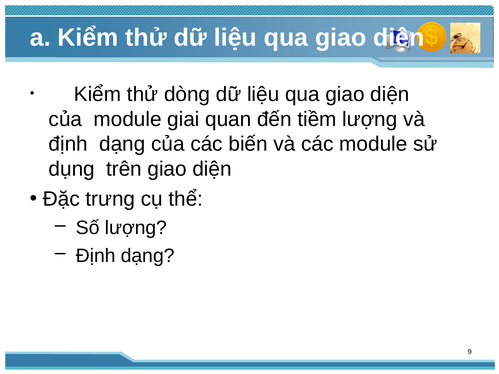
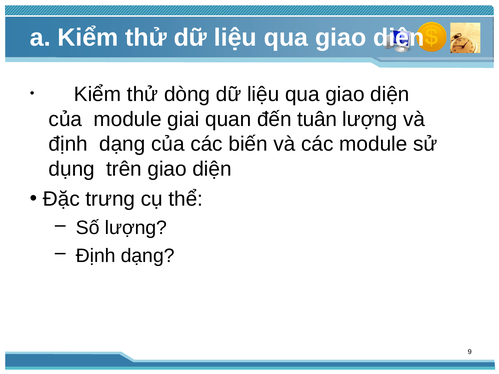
tiềm: tiềm -> tuân (317, 119)
